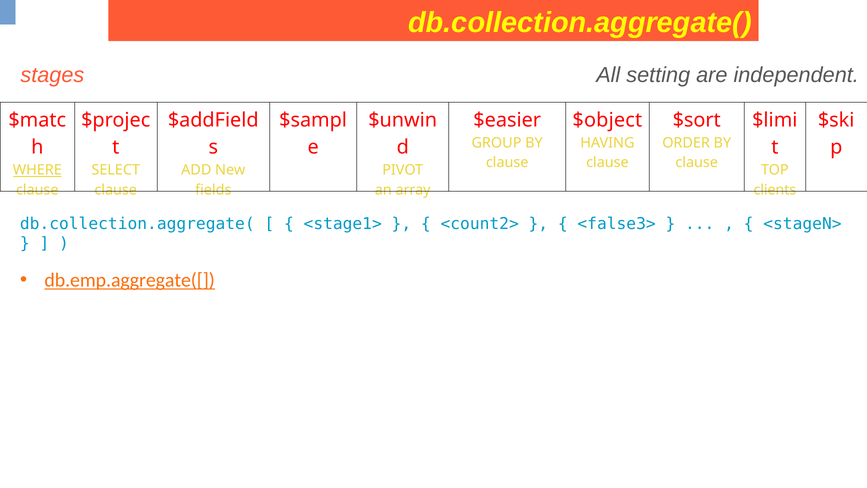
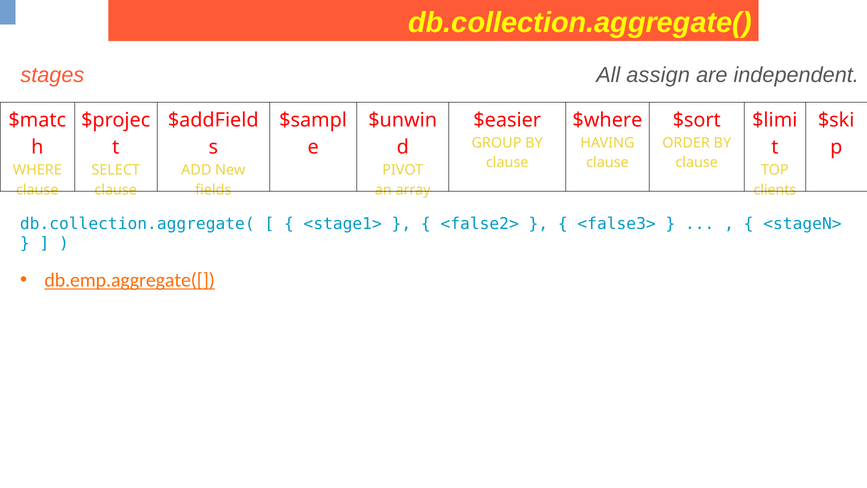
setting: setting -> assign (658, 75)
$object: $object -> $where (607, 120)
WHERE underline: present -> none (37, 170)
<count2>: <count2> -> <false2> (480, 224)
